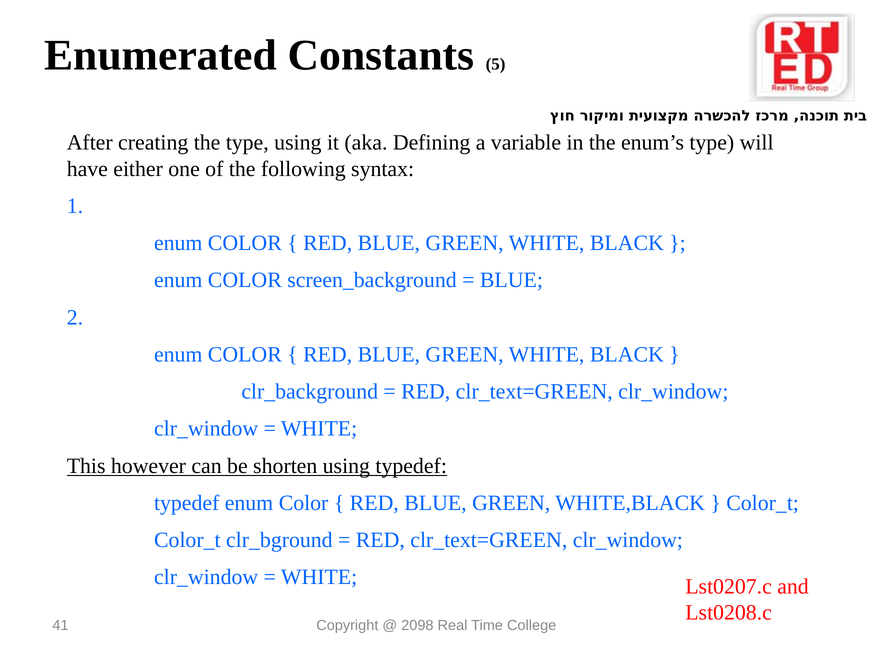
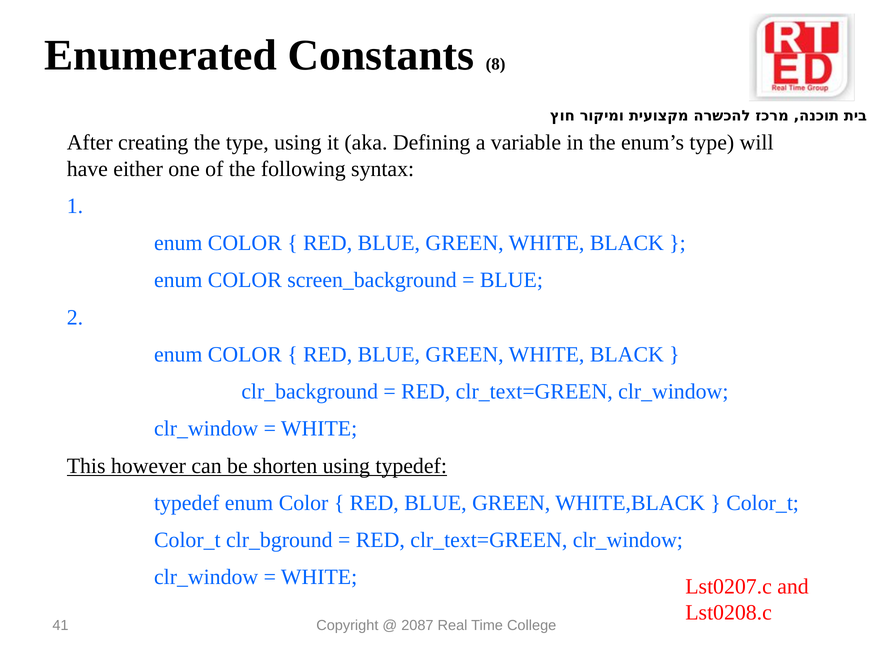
5: 5 -> 8 (496, 64)
2098: 2098 -> 2087 (417, 625)
